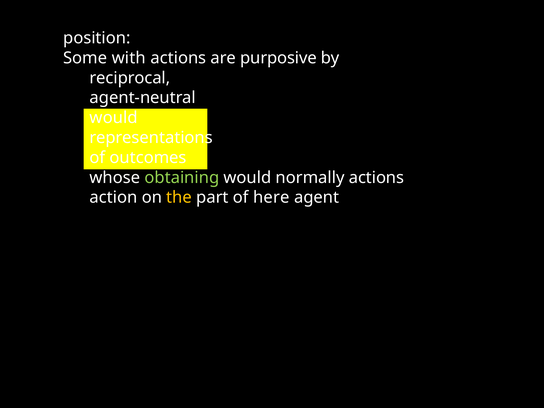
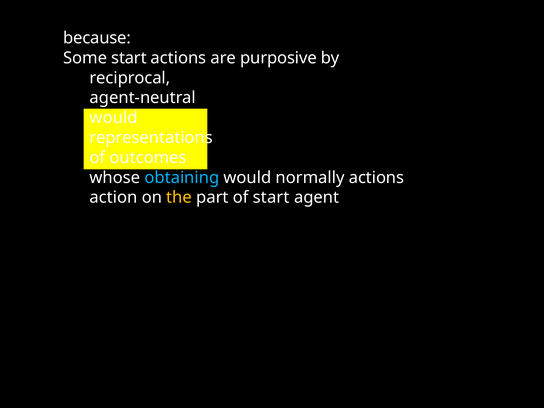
position: position -> because (97, 38)
Some with: with -> start (129, 58)
obtaining colour: light green -> light blue (182, 178)
of here: here -> start (271, 198)
